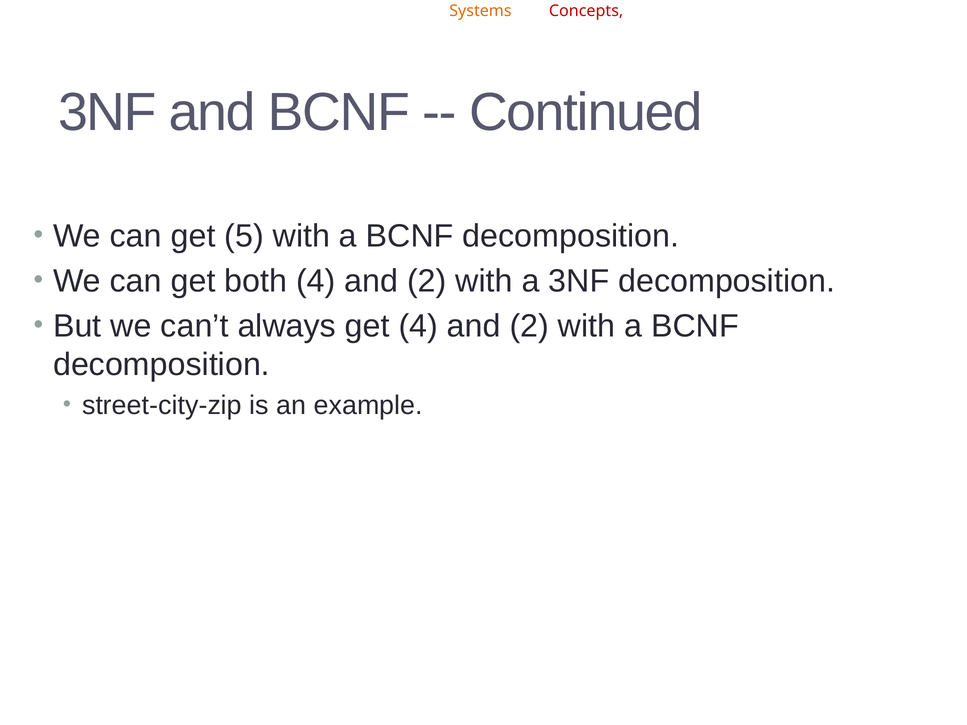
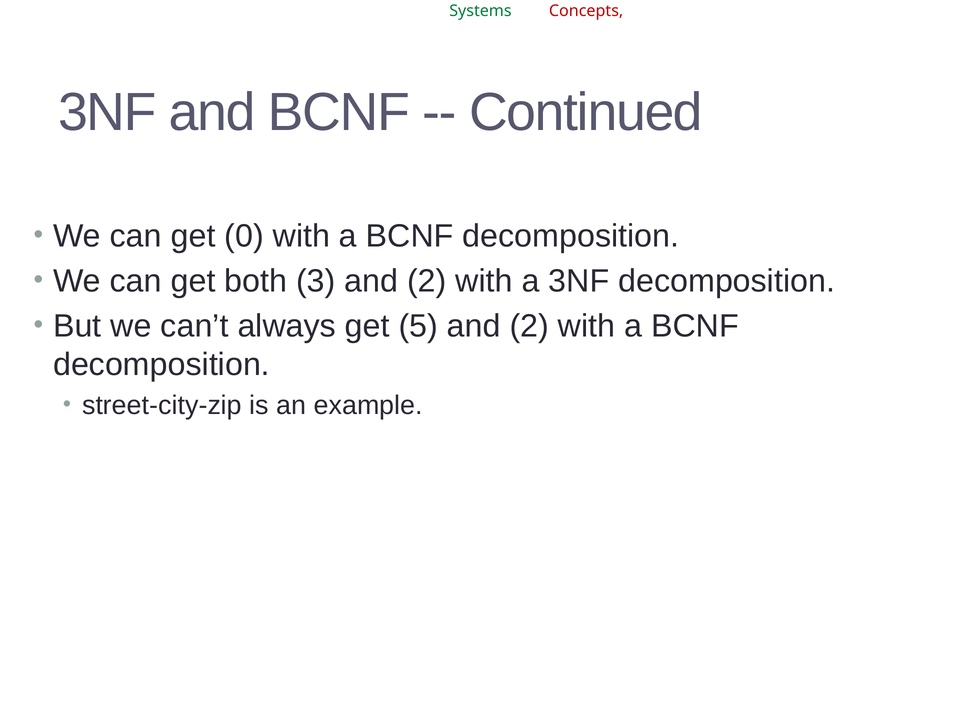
Systems colour: orange -> green (480, 11)
5: 5 -> 0 (244, 236)
both 4: 4 -> 3 (316, 281)
get 4: 4 -> 5 (418, 326)
